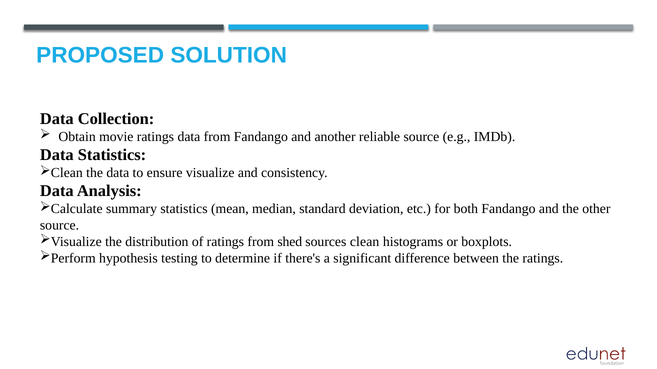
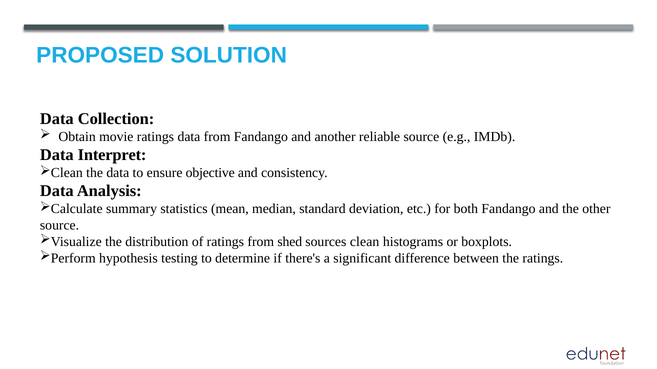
Data Statistics: Statistics -> Interpret (112, 155)
visualize: visualize -> objective (210, 173)
